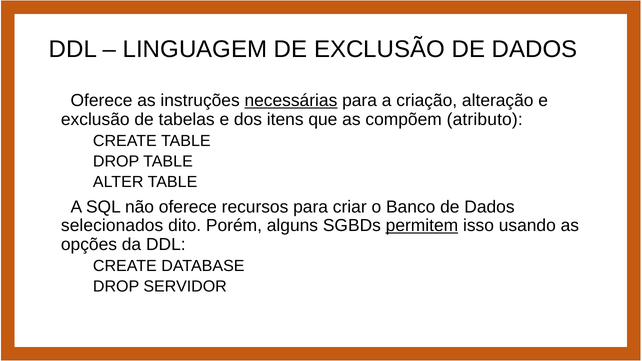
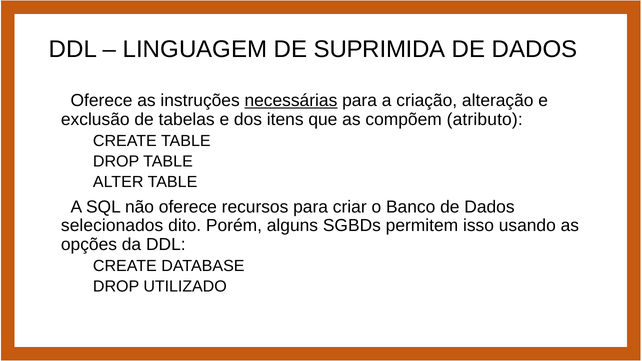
DE EXCLUSÃO: EXCLUSÃO -> SUPRIMIDA (380, 49)
permitem underline: present -> none (422, 226)
SERVIDOR: SERVIDOR -> UTILIZADO (185, 287)
